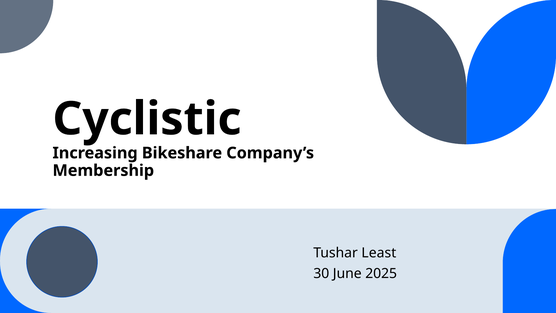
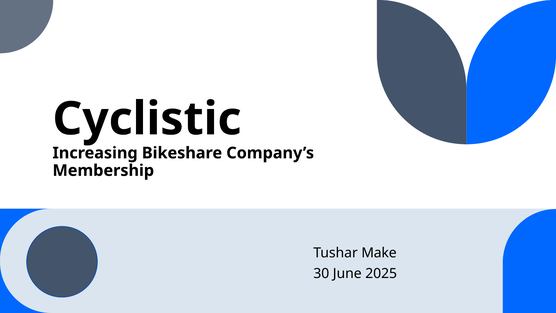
Least: Least -> Make (379, 253)
